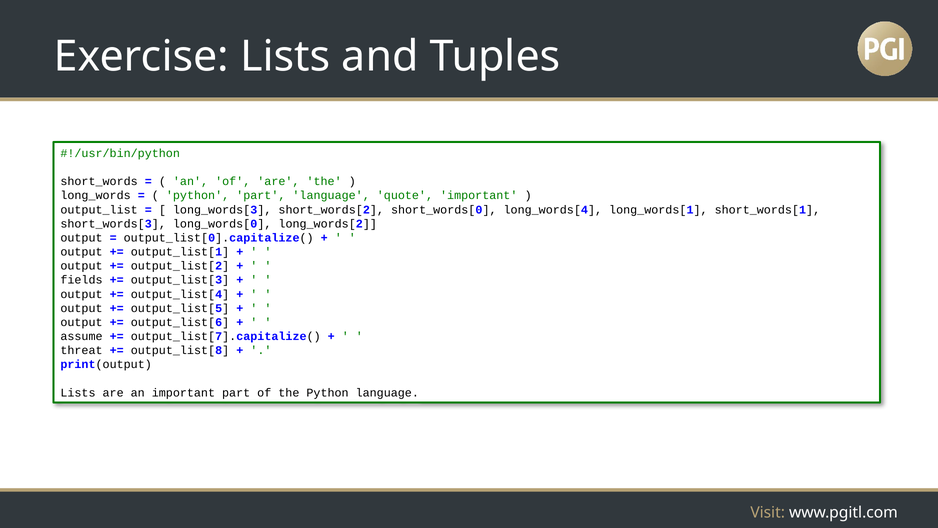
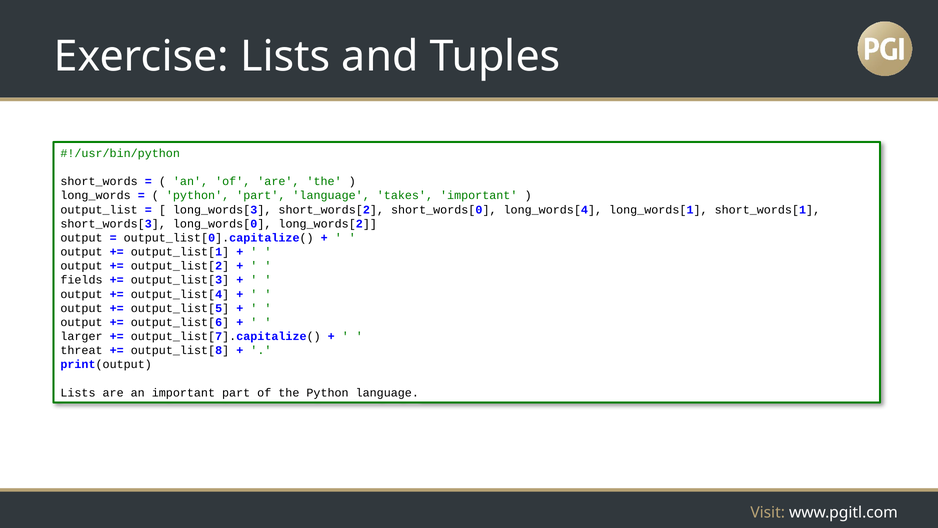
quote: quote -> takes (405, 195)
assume: assume -> larger (81, 336)
